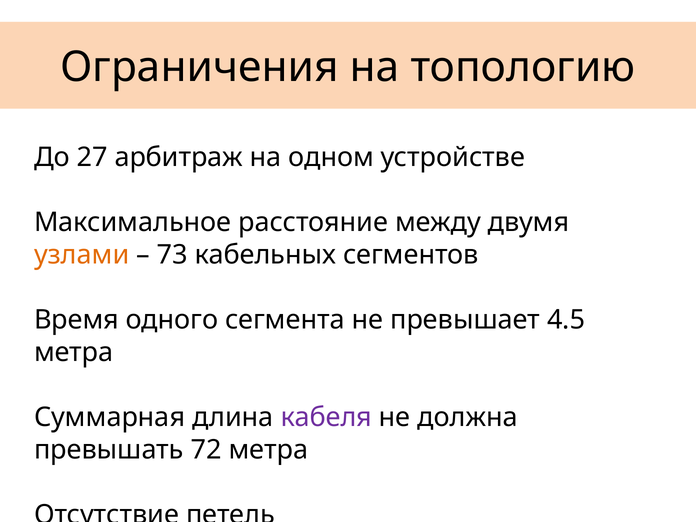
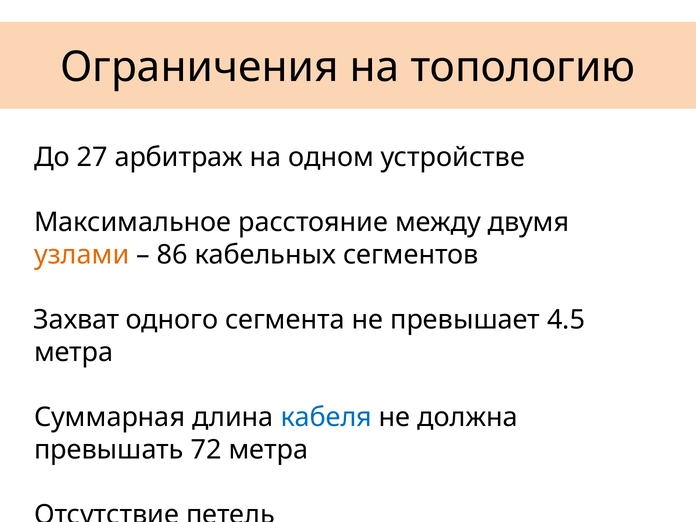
73: 73 -> 86 (172, 255)
Время: Время -> Захват (76, 320)
кабеля colour: purple -> blue (326, 417)
